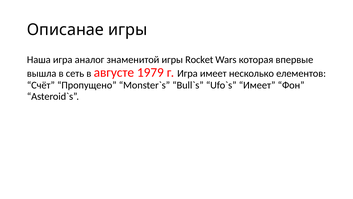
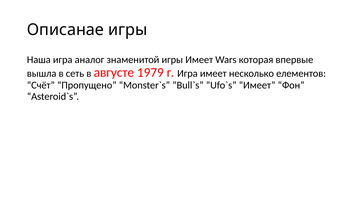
игры Rocket: Rocket -> Имеет (199, 60)
